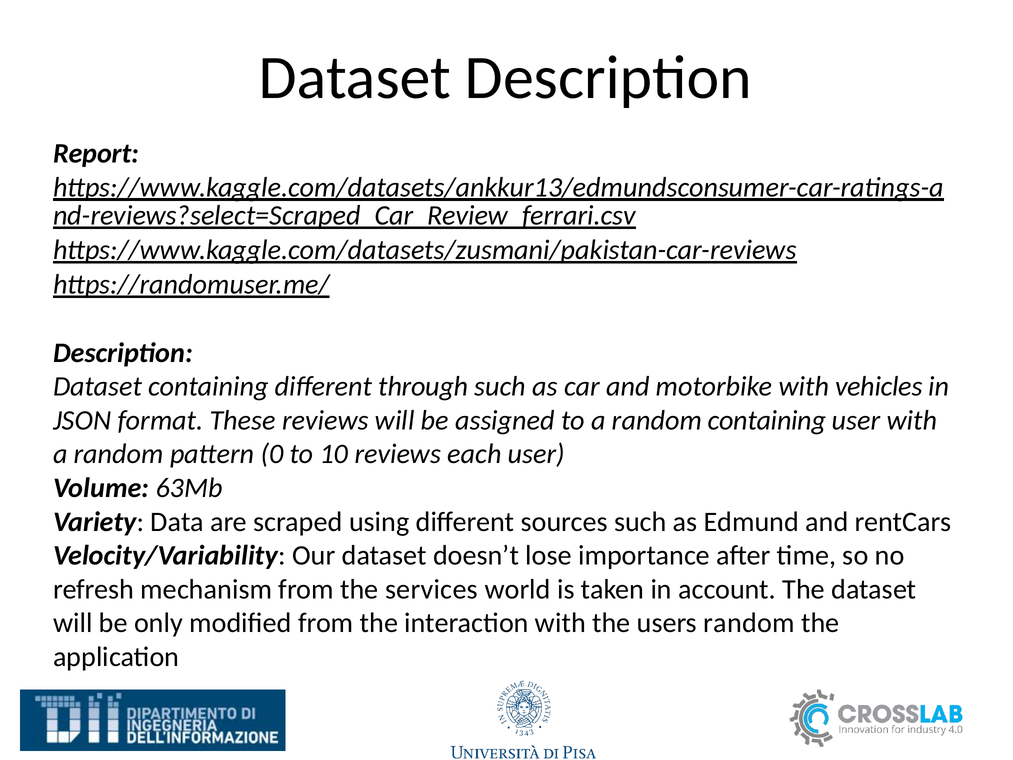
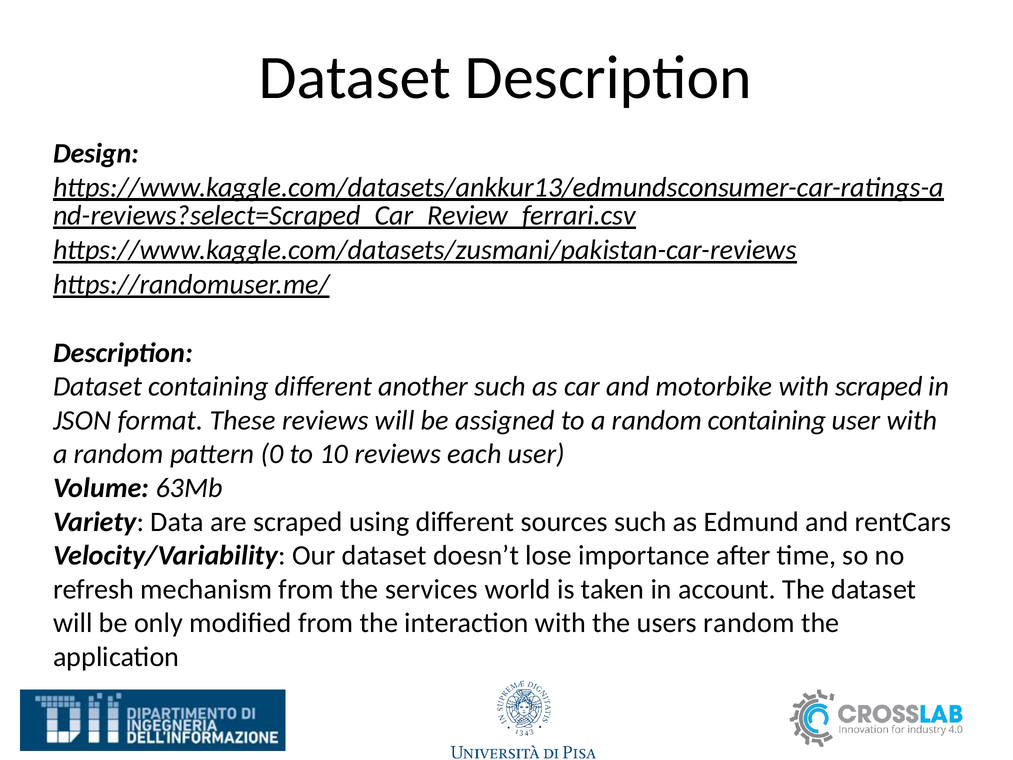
Report: Report -> Design (96, 154)
through: through -> another (423, 386)
with vehicles: vehicles -> scraped (879, 386)
